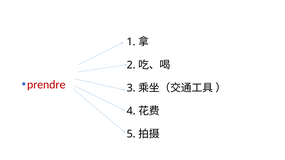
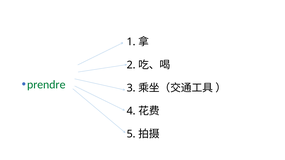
prendre colour: red -> green (46, 85)
